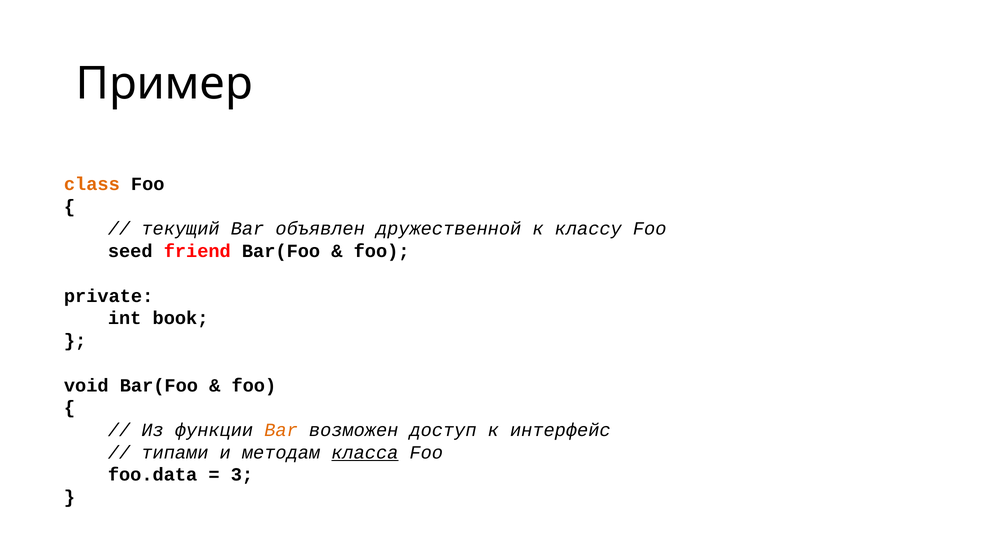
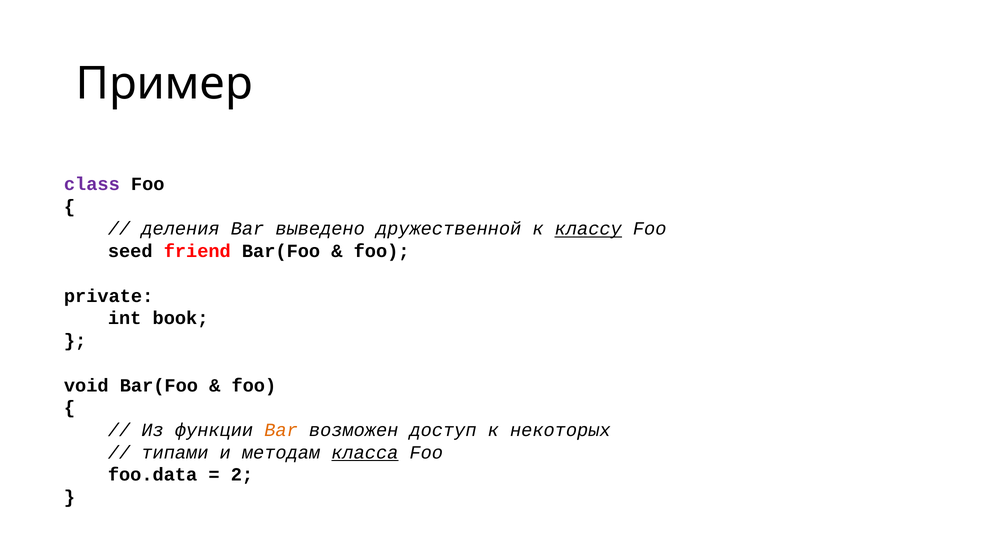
class colour: orange -> purple (92, 184)
текущий: текущий -> деления (181, 229)
объявлен: объявлен -> выведено (320, 229)
классу underline: none -> present (588, 229)
интерфейс: интерфейс -> некоторых (560, 430)
3: 3 -> 2 (242, 474)
